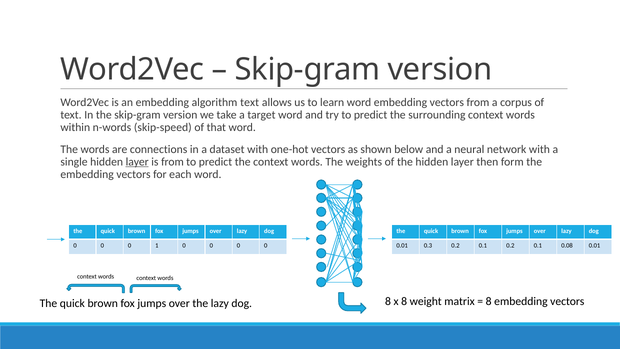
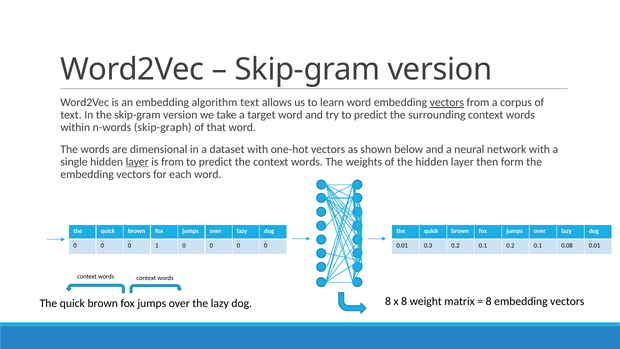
vectors underline: none -> present (447, 102)
skip-speed: skip-speed -> skip-graph (163, 128)
connections: connections -> dimensional (159, 149)
